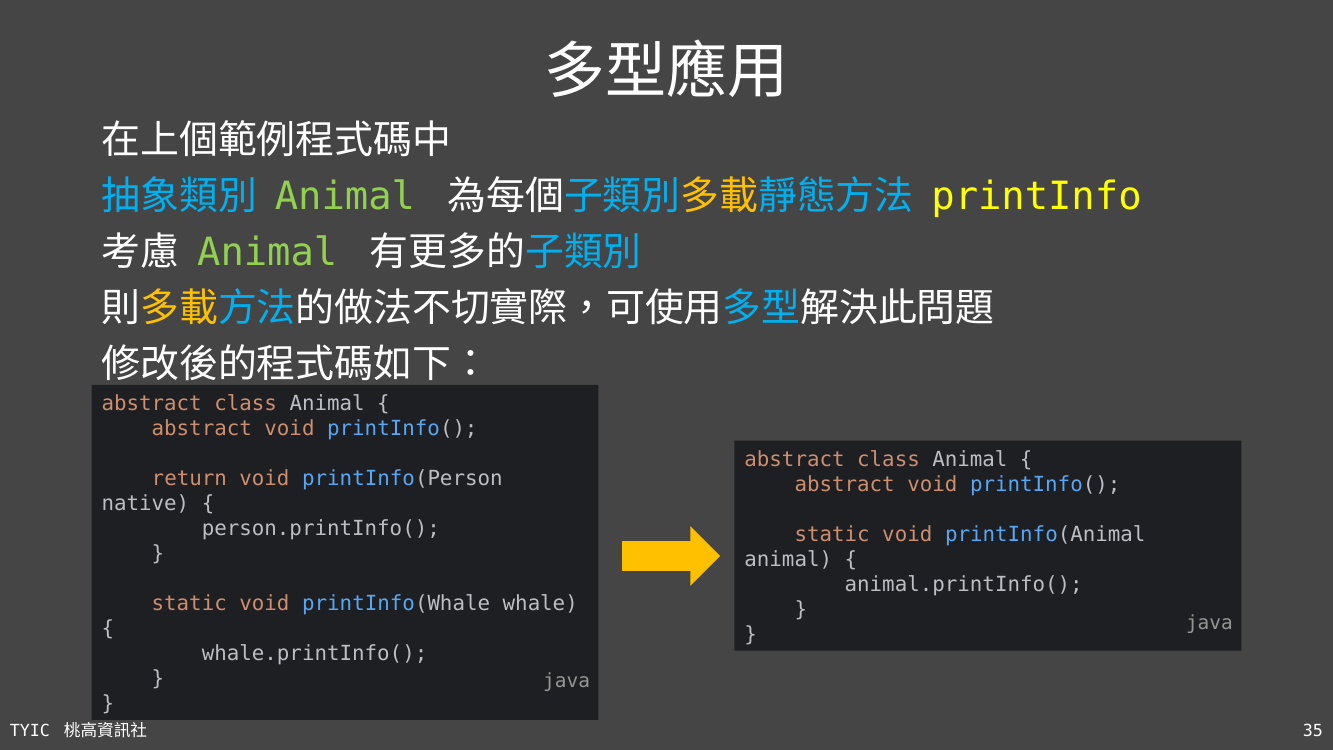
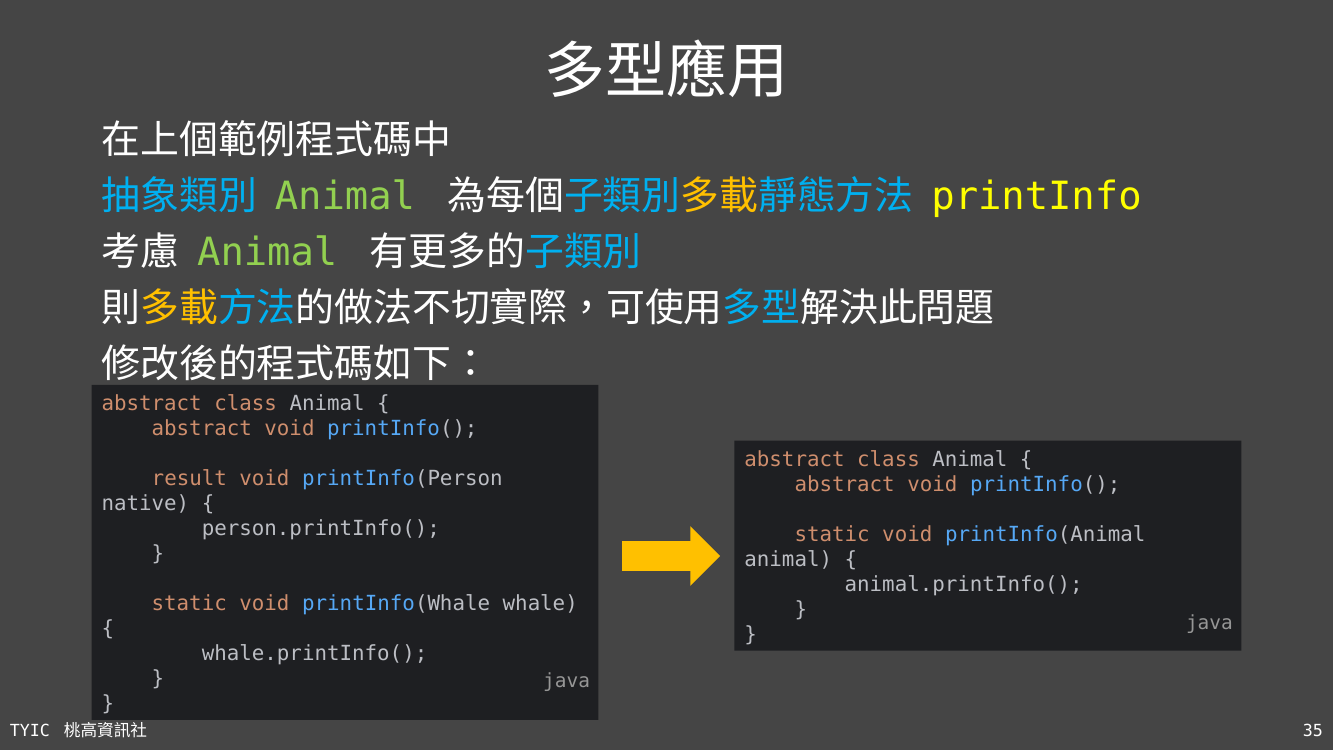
return: return -> result (189, 479)
